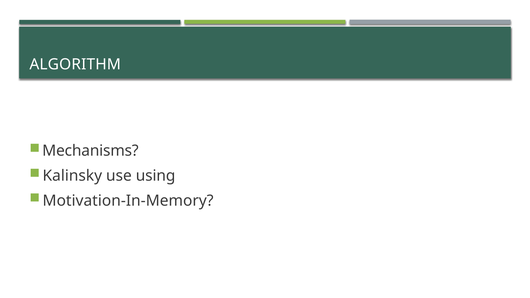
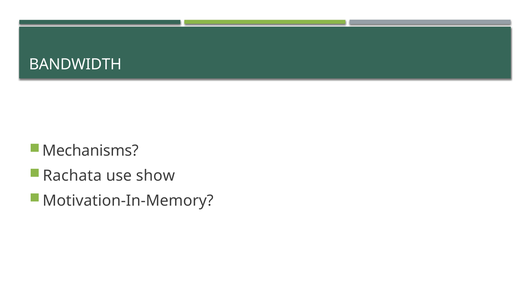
ALGORITHM: ALGORITHM -> BANDWIDTH (75, 64)
Kalinsky: Kalinsky -> Rachata (72, 176)
using: using -> show (155, 176)
